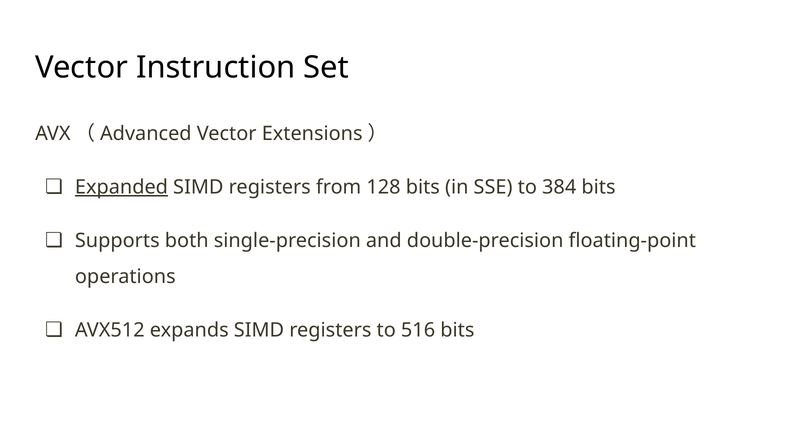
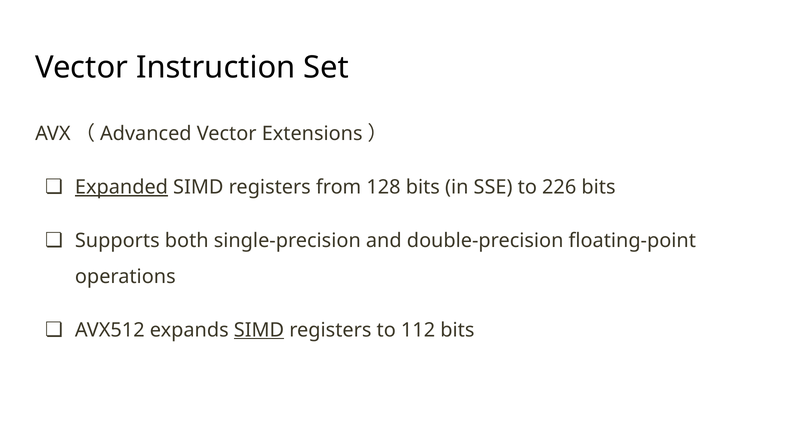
384: 384 -> 226 (559, 187)
SIMD underline: none -> present (259, 330)
516: 516 -> 112 (418, 330)
